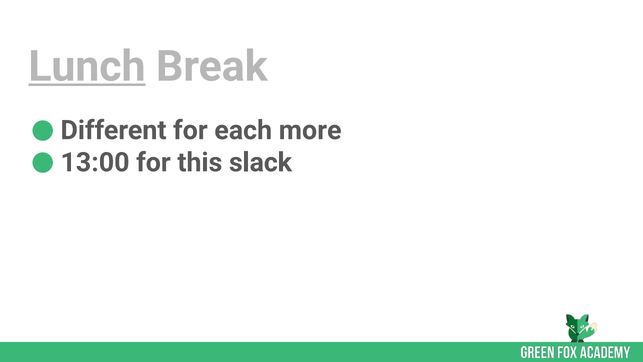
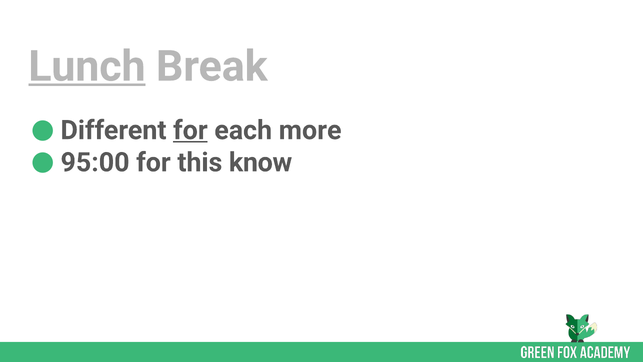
for underline: none -> present (190, 130)
13:00: 13:00 -> 95:00 (95, 162)
slack: slack -> know (261, 162)
